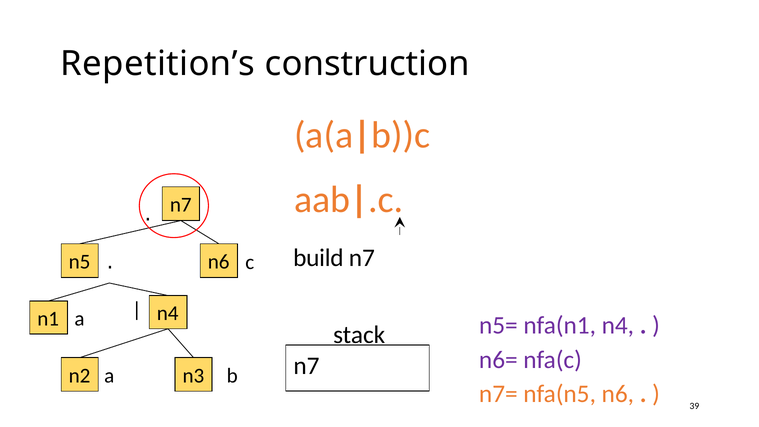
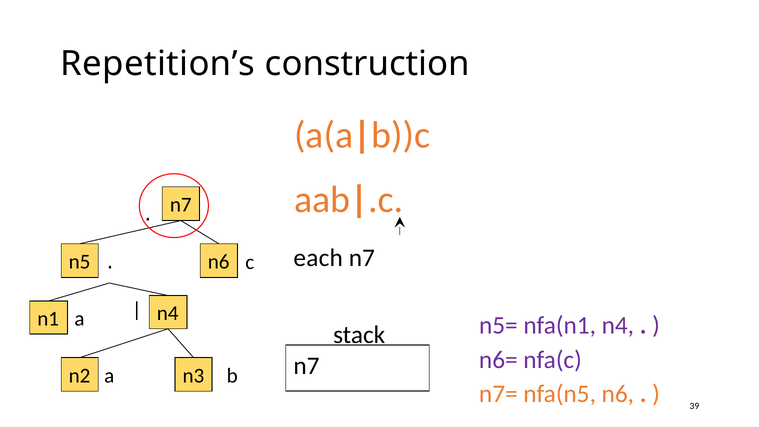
build: build -> each (318, 258)
